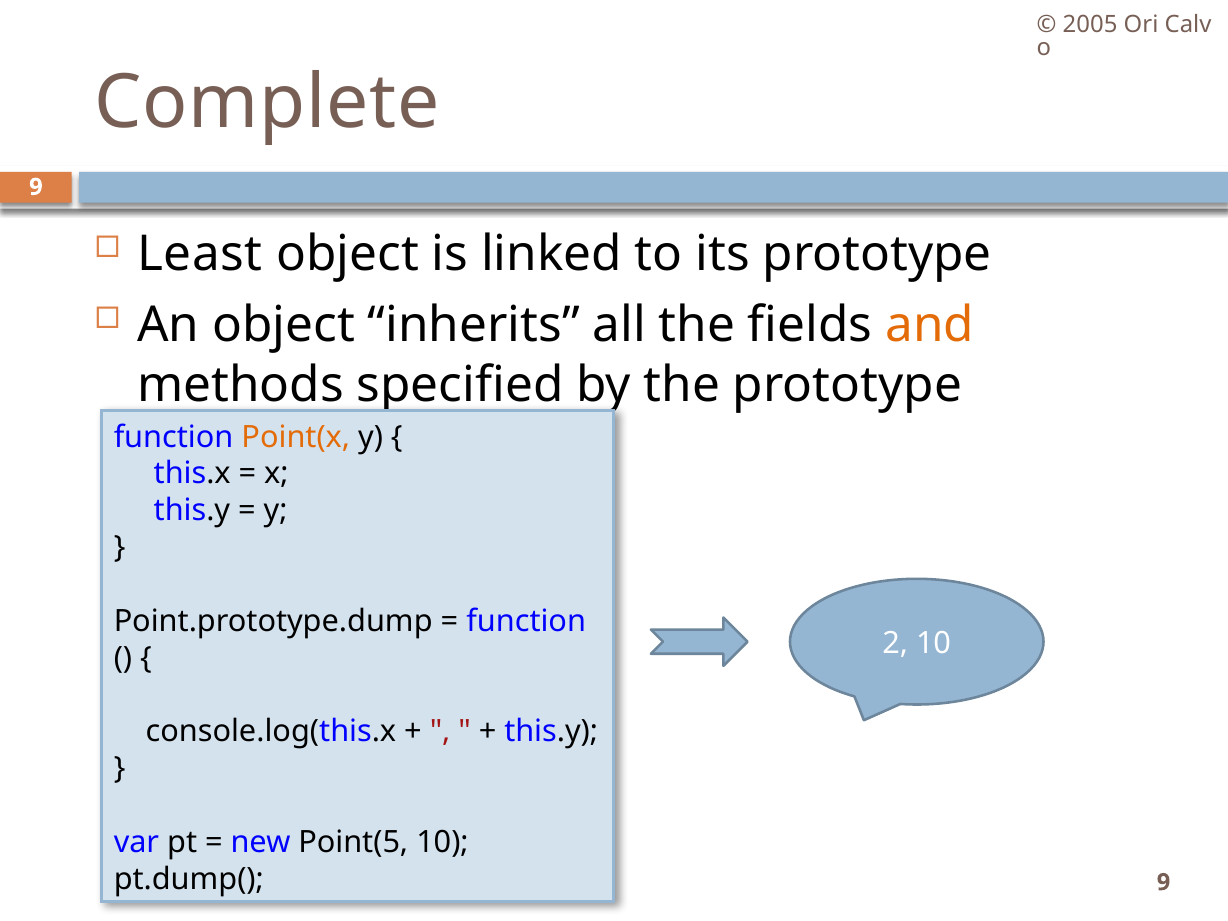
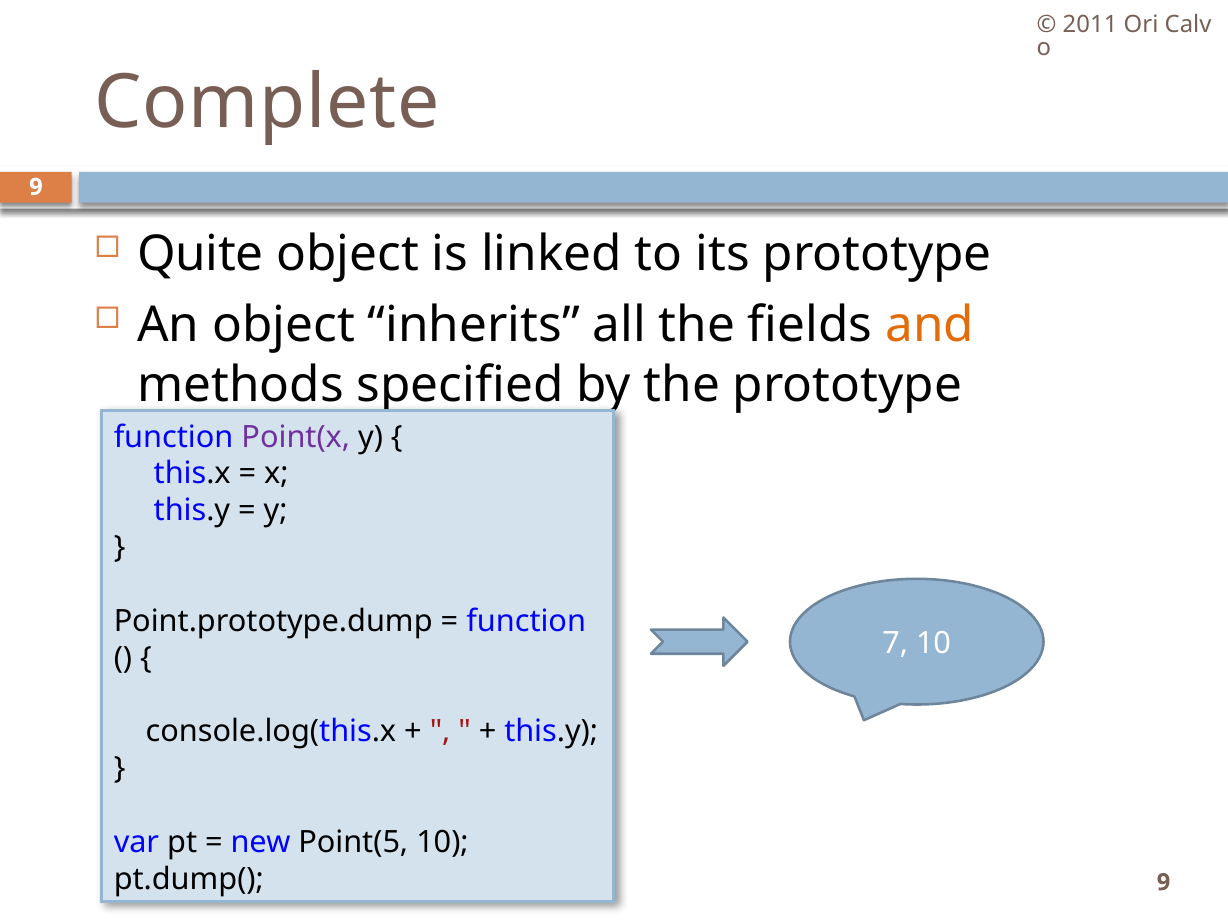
2005: 2005 -> 2011 (1090, 24)
Least: Least -> Quite (201, 254)
Point(x colour: orange -> purple (296, 437)
2: 2 -> 7 (895, 644)
